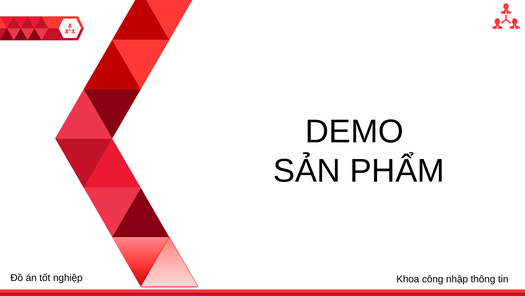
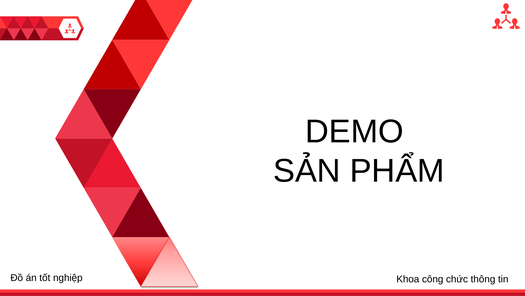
nhập: nhập -> chức (457, 279)
